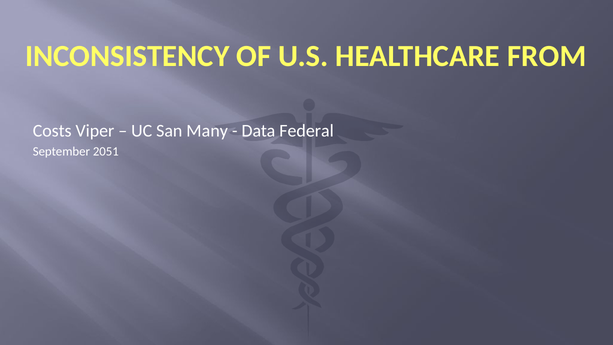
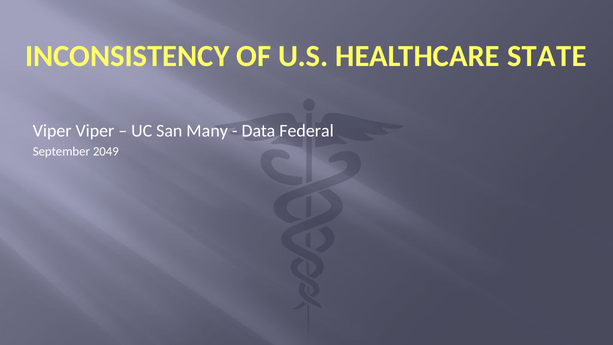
FROM: FROM -> STATE (547, 56)
Costs: Costs -> Viper (52, 131)
2051: 2051 -> 2049 (106, 151)
